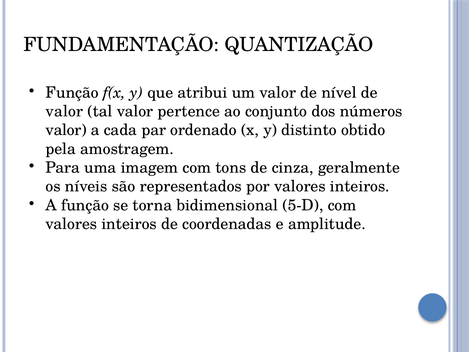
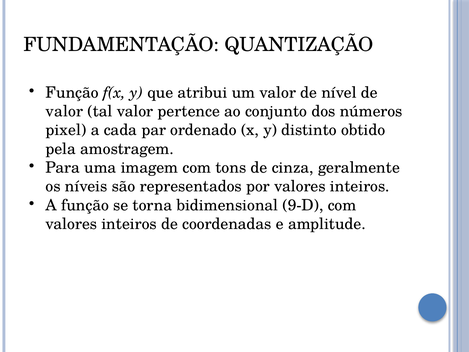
valor: valor -> pixel (66, 130)
5-D: 5-D -> 9-D (303, 205)
